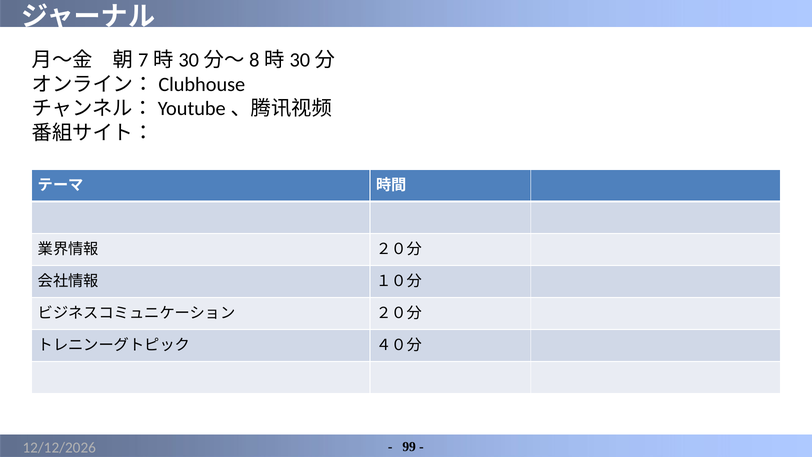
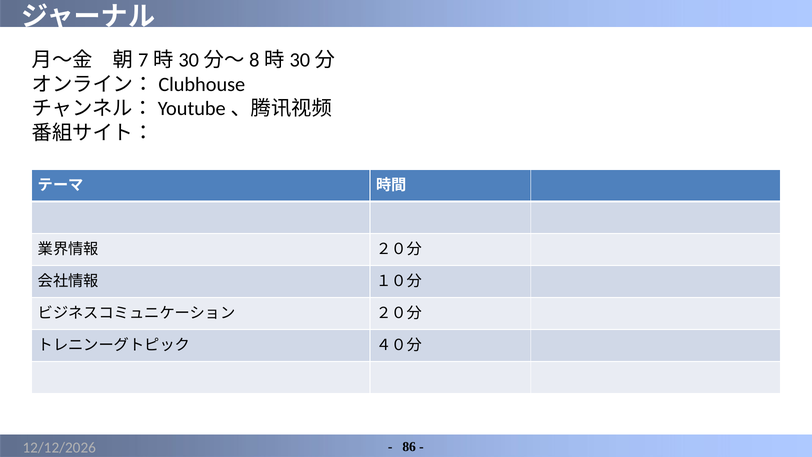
99: 99 -> 86 (409, 446)
